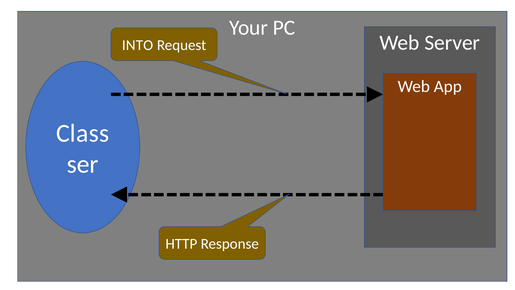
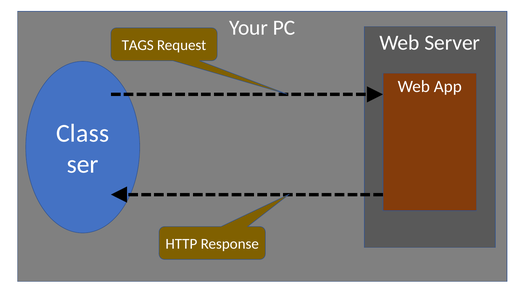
INTO: INTO -> TAGS (138, 45)
